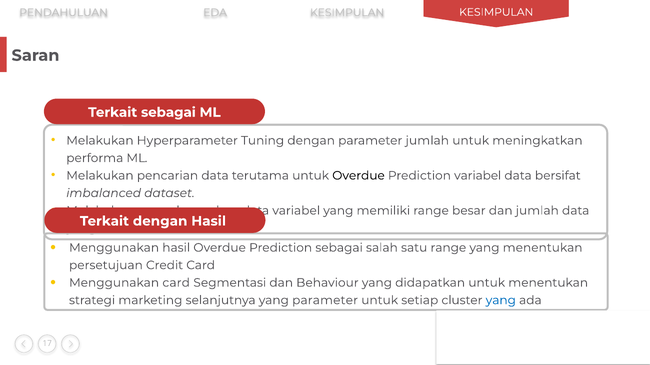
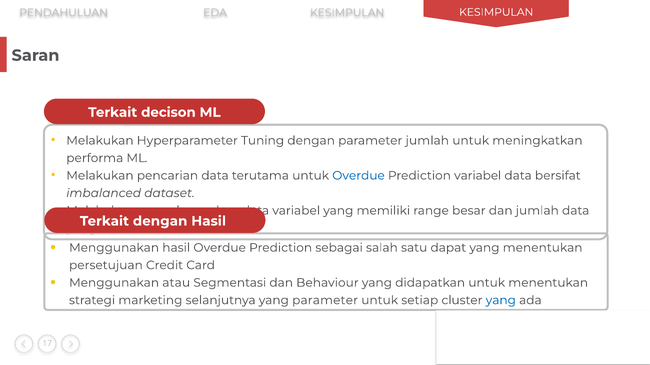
Terkait sebagai: sebagai -> decison (168, 113)
Overdue colour: black -> blue (358, 176)
satu range: range -> dapat (448, 248)
Menggunakan card: card -> atau (176, 283)
